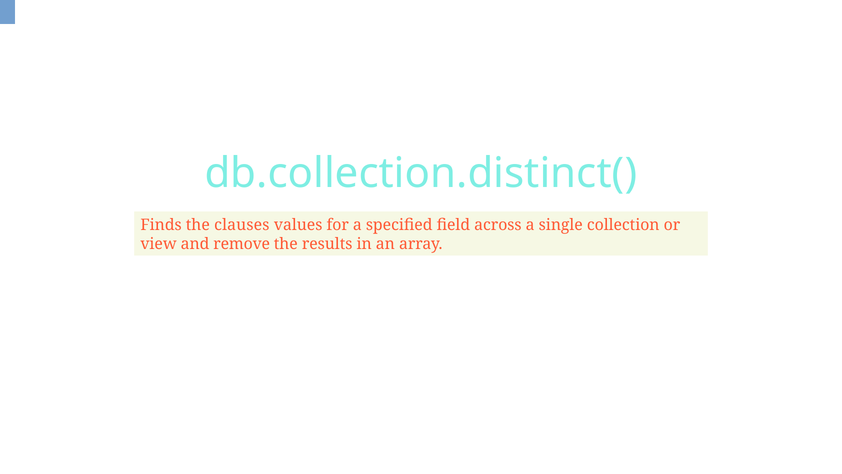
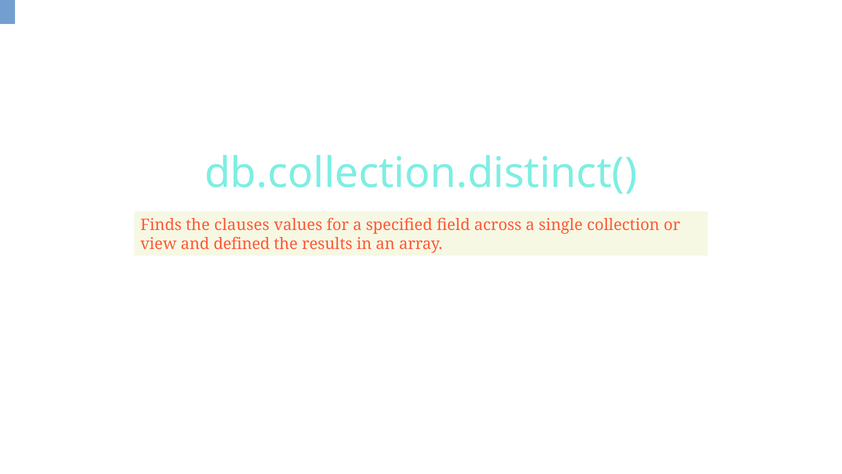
remove: remove -> defined (242, 244)
